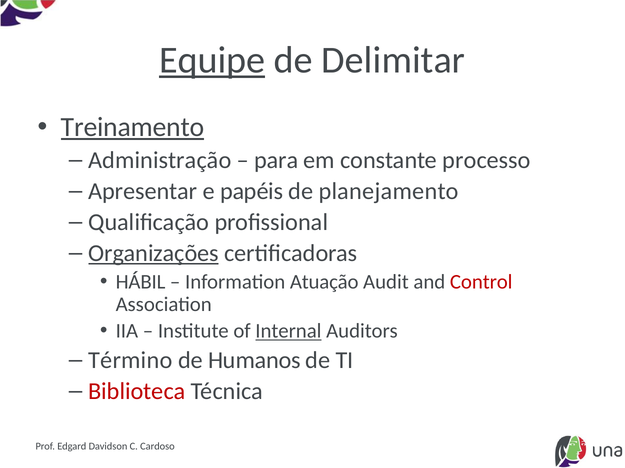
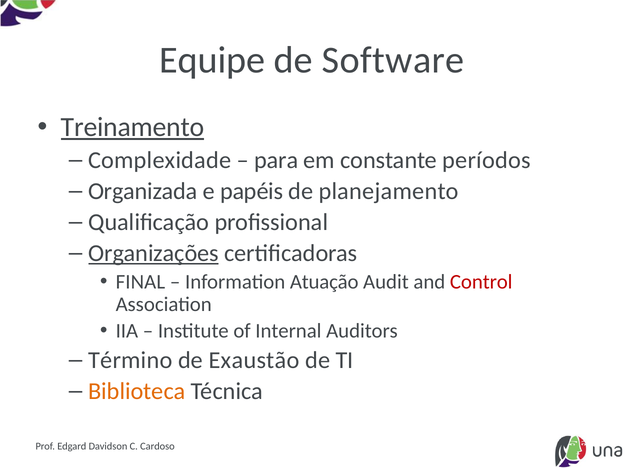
Equipe underline: present -> none (212, 61)
Delimitar: Delimitar -> Software (393, 61)
Administração: Administração -> Complexidade (160, 160)
processo: processo -> períodos (487, 160)
Apresentar: Apresentar -> Organizada (143, 192)
HÁBIL: HÁBIL -> FINAL (140, 282)
Internal underline: present -> none (288, 331)
Humanos: Humanos -> Exaustão (254, 361)
Biblioteca colour: red -> orange (137, 392)
